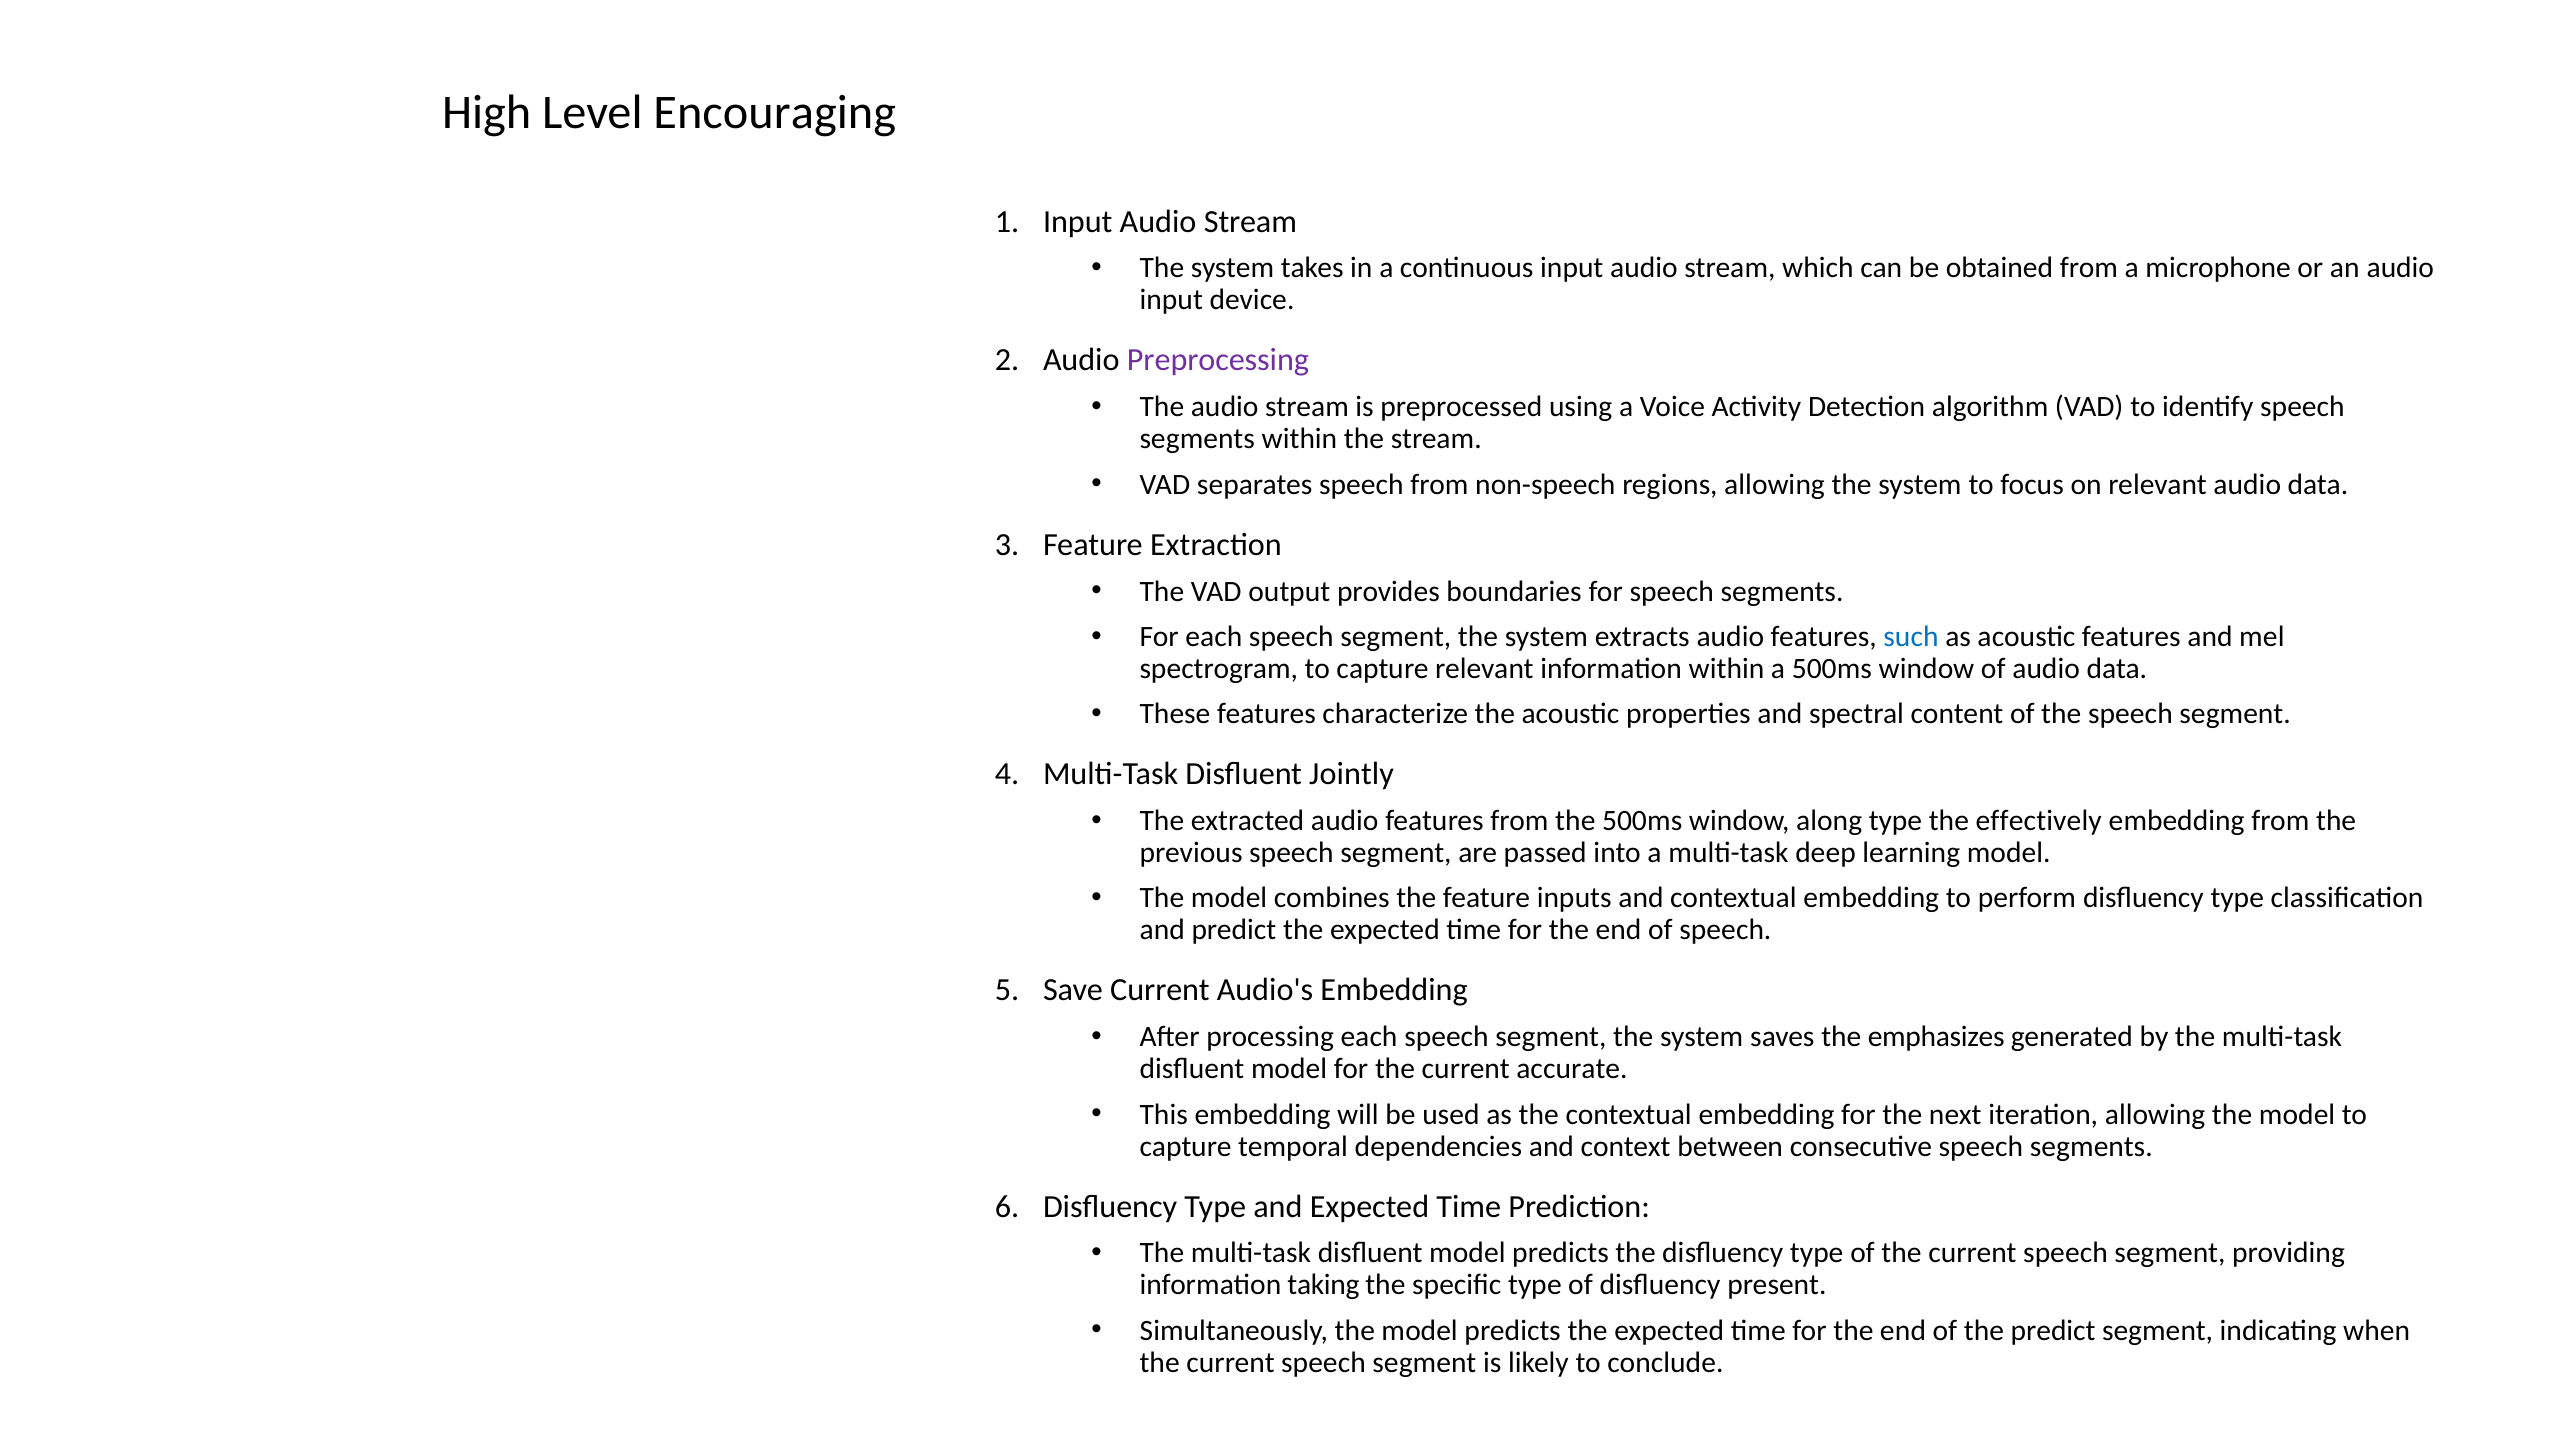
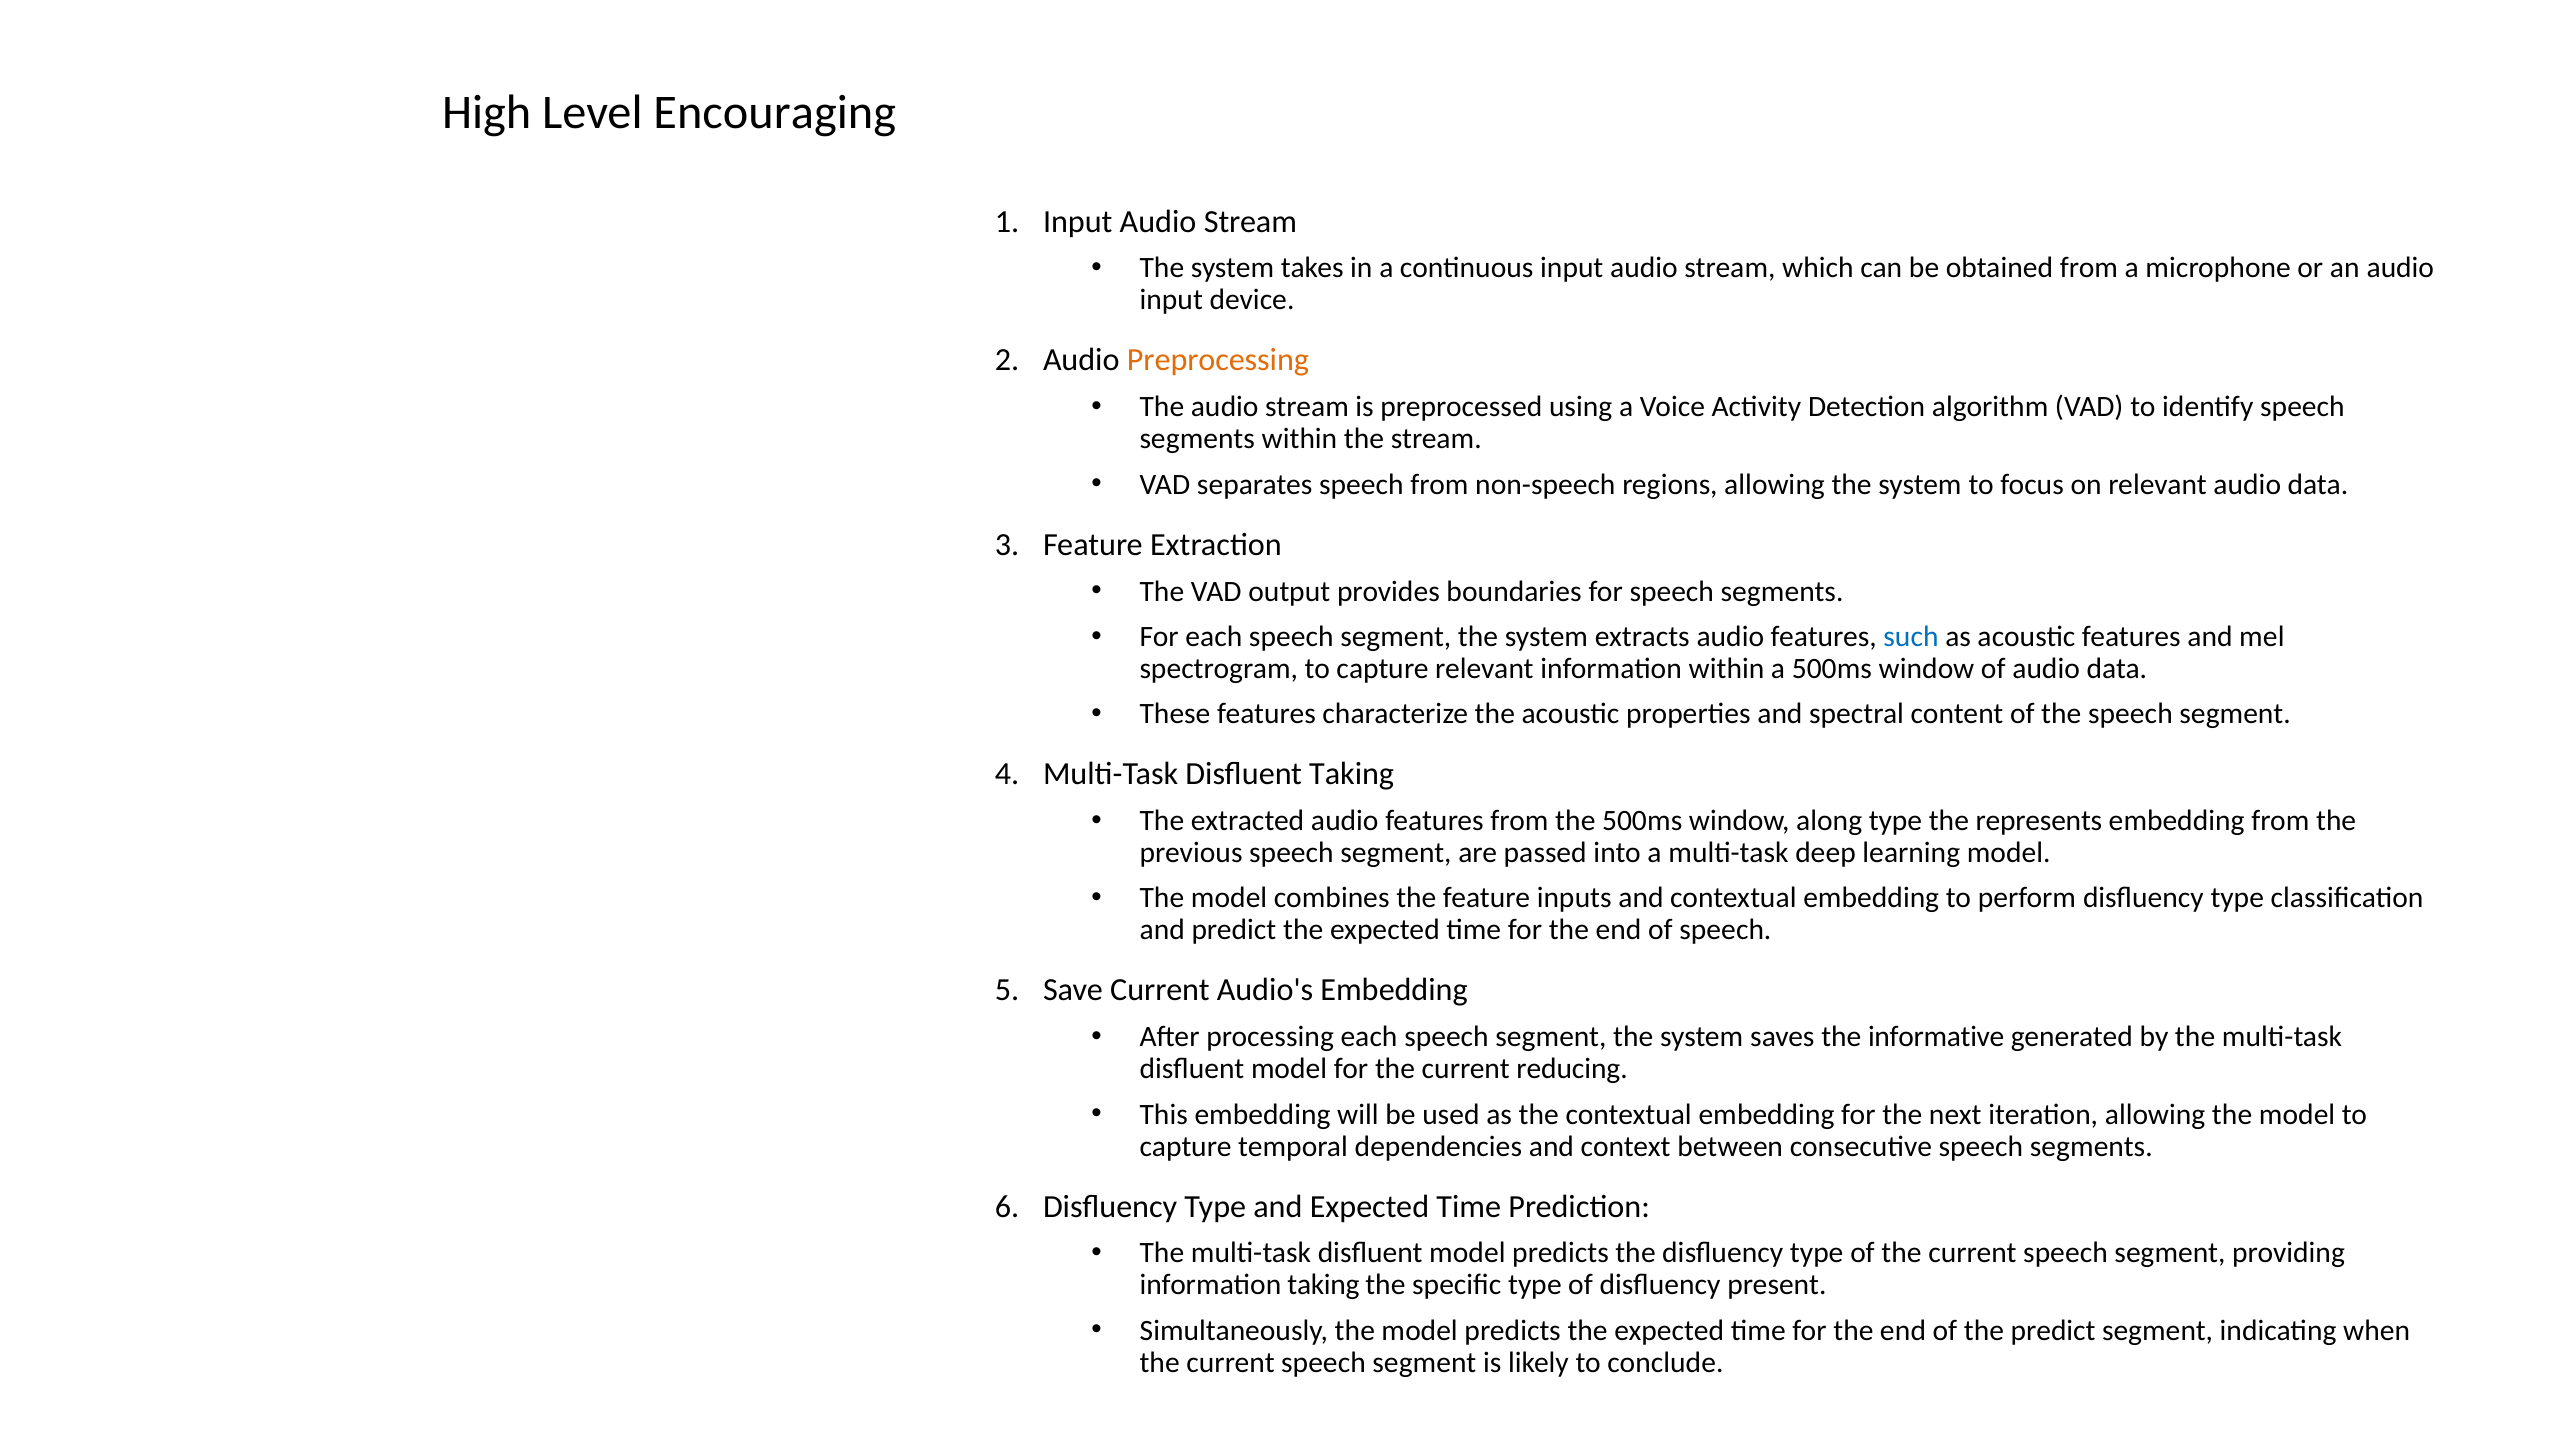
Preprocessing colour: purple -> orange (1218, 360)
Disfluent Jointly: Jointly -> Taking (1352, 774)
effectively: effectively -> represents (2039, 821)
emphasizes: emphasizes -> informative (1936, 1037)
accurate: accurate -> reducing (1572, 1069)
